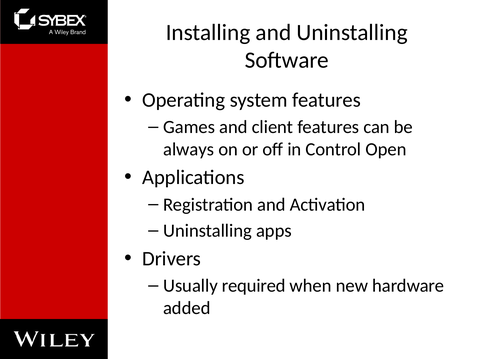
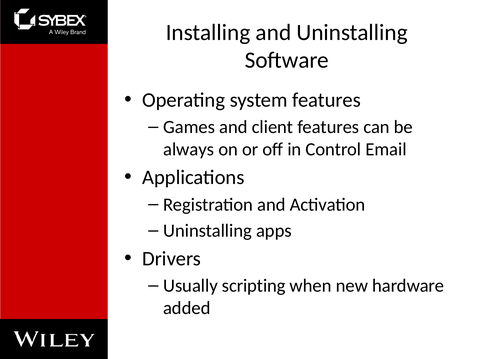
Open: Open -> Email (386, 149)
required: required -> scripting (254, 285)
